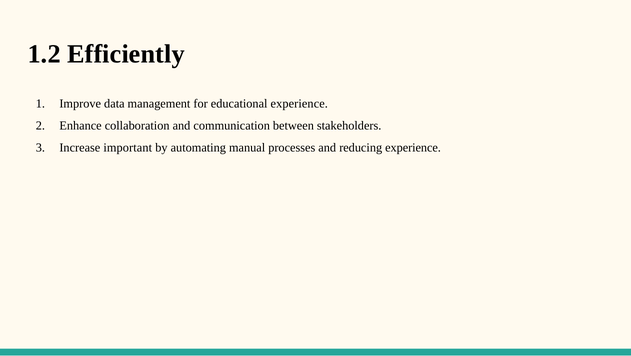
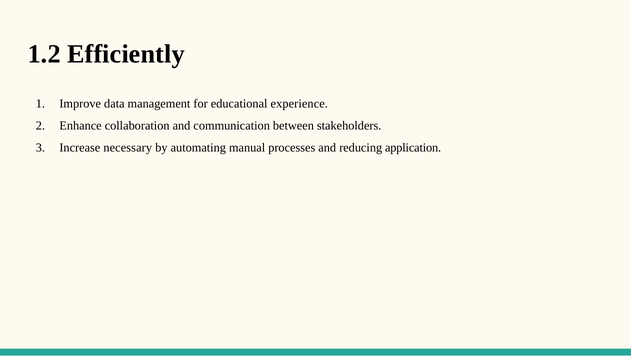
important: important -> necessary (128, 148)
reducing experience: experience -> application (413, 148)
